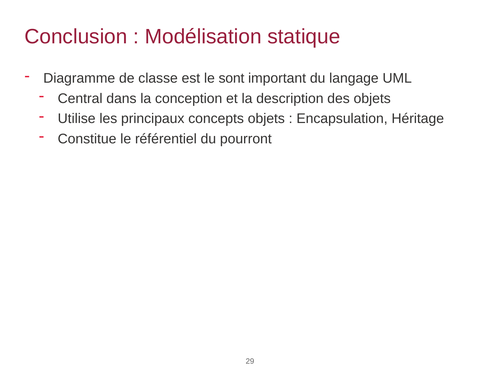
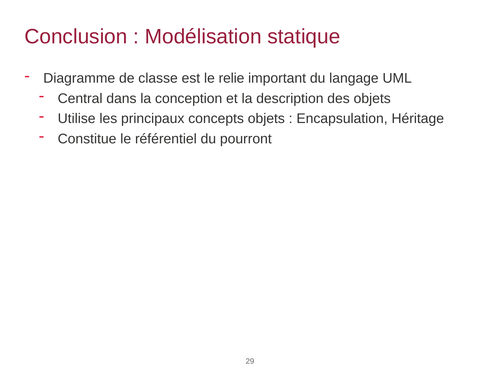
sont: sont -> relie (232, 78)
